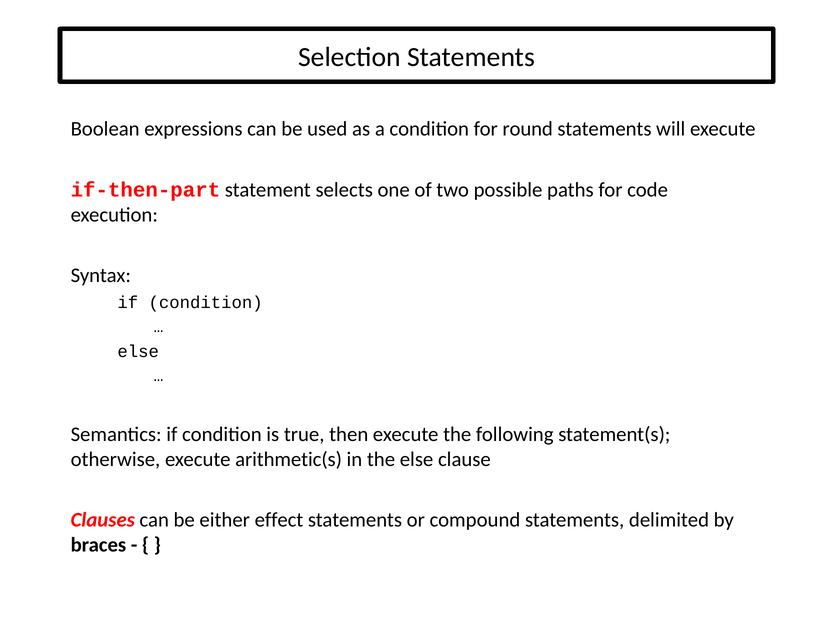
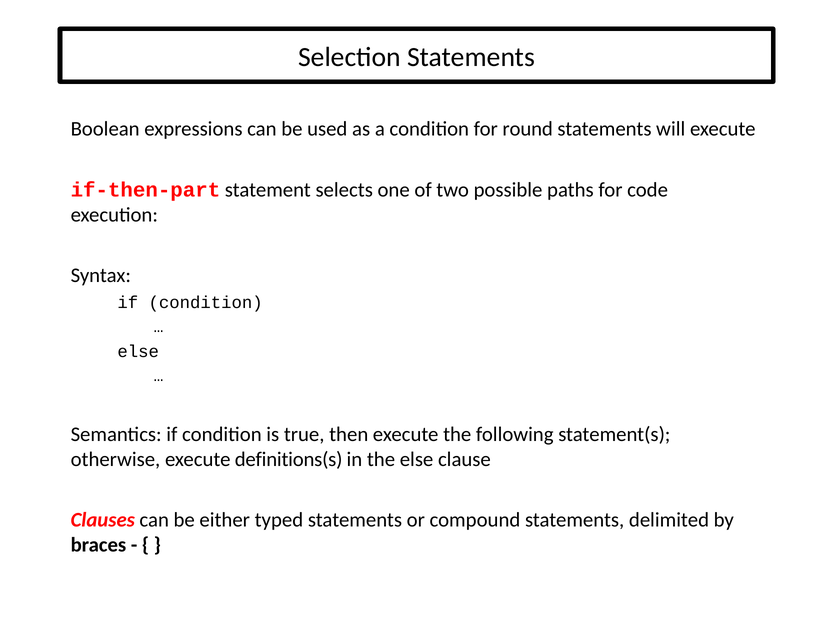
arithmetic(s: arithmetic(s -> definitions(s (289, 459)
effect: effect -> typed (279, 520)
